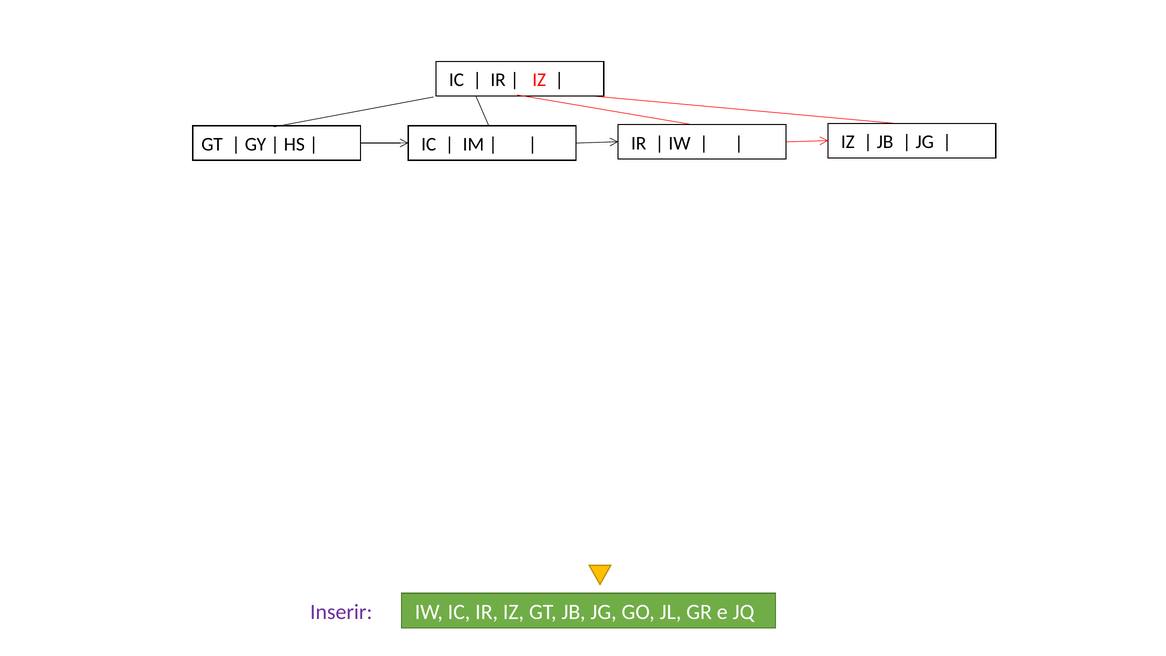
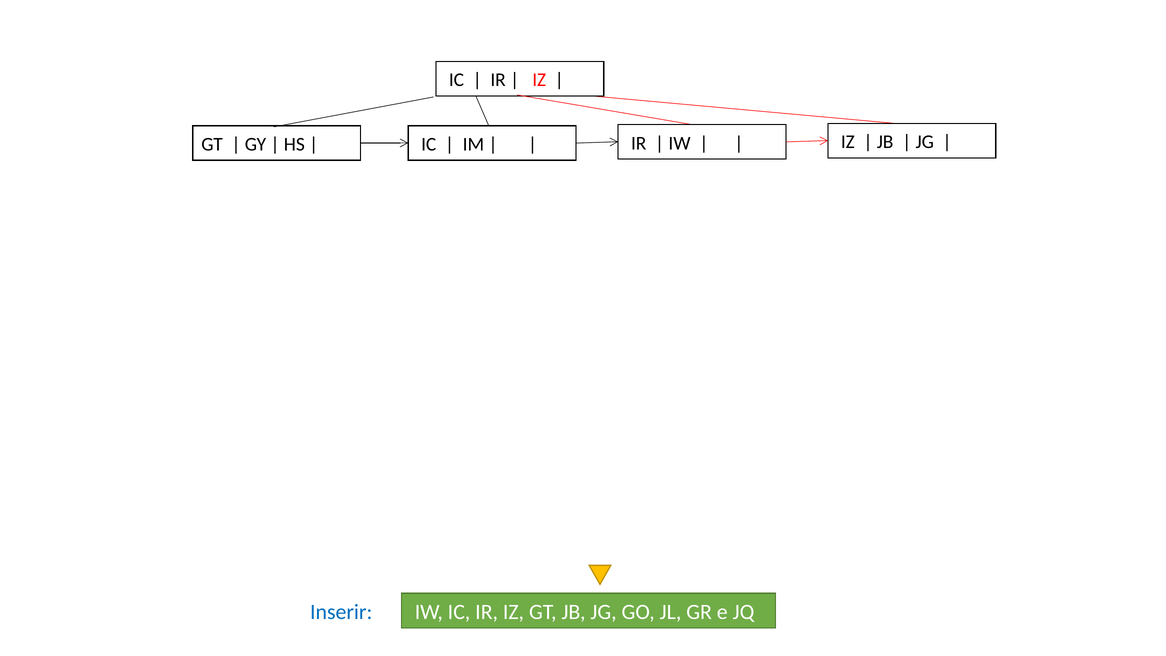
Inserir colour: purple -> blue (341, 612)
